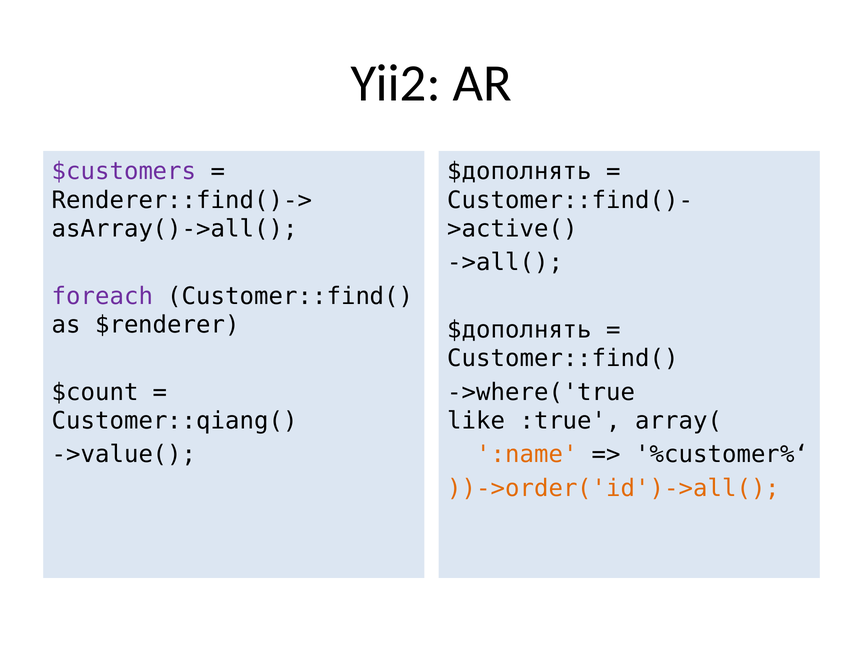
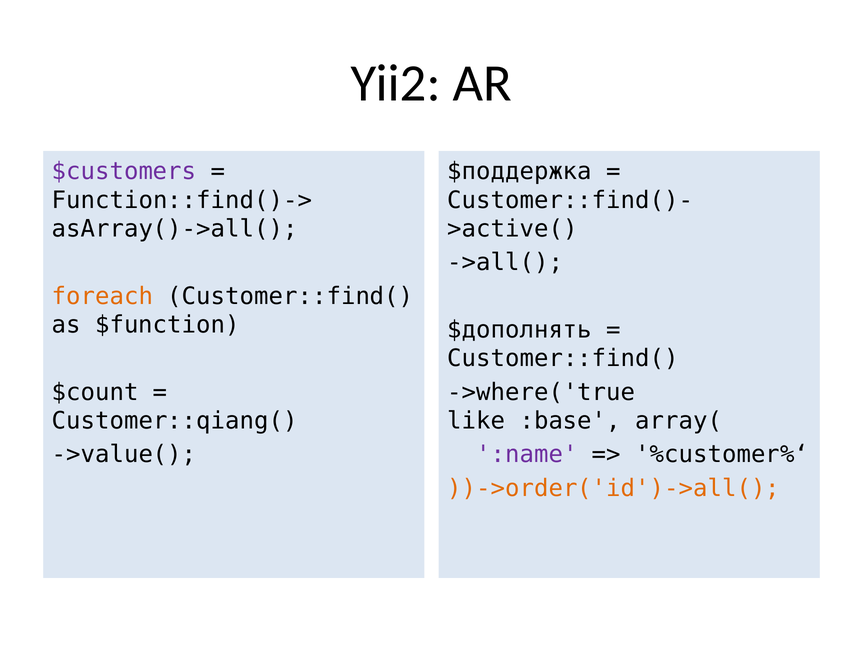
$дополнять: $дополнять -> $поддержка (520, 171)
Renderer::find()->: Renderer::find()-> -> Function::find()-> (182, 200)
foreach colour: purple -> orange (102, 296)
$renderer: $renderer -> $function (167, 325)
:true: :true -> :base (570, 421)
:name colour: orange -> purple (527, 455)
